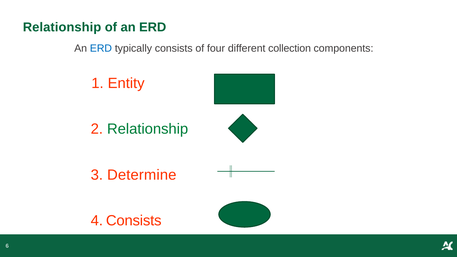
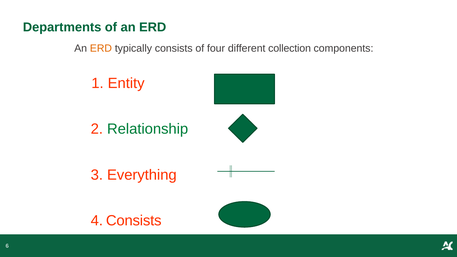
Relationship: Relationship -> Departments (62, 27)
ERD colour: blue -> orange (101, 48)
Determine: Determine -> Everything (142, 175)
